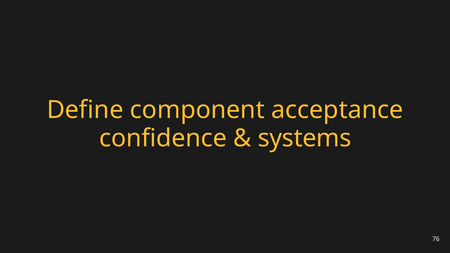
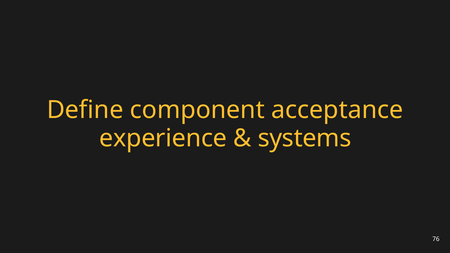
confidence: confidence -> experience (163, 138)
